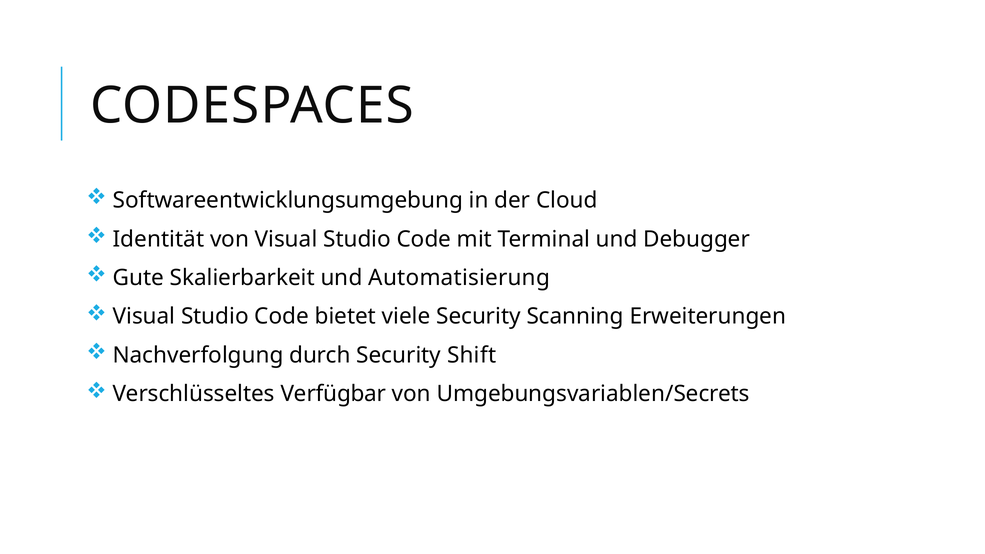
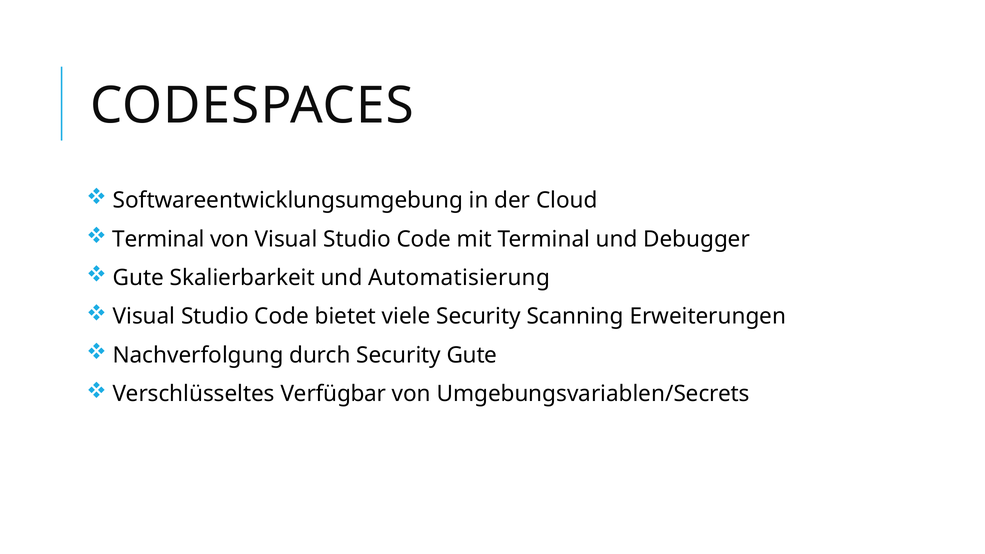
Identität: Identität -> Terminal (159, 239)
Security Shift: Shift -> Gute (472, 355)
